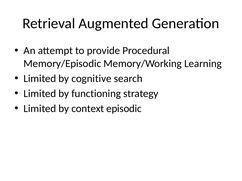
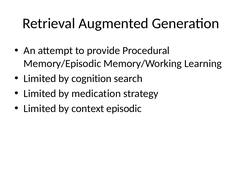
cognitive: cognitive -> cognition (92, 79)
functioning: functioning -> medication (96, 94)
